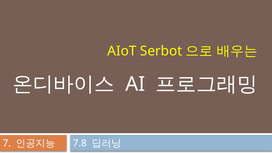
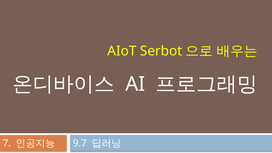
7.8: 7.8 -> 9.7 (80, 143)
